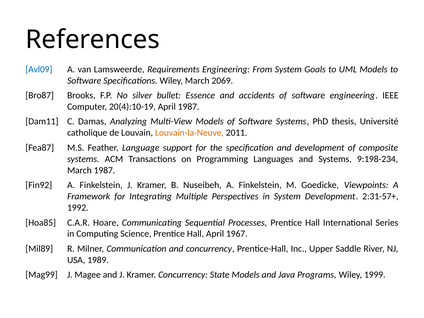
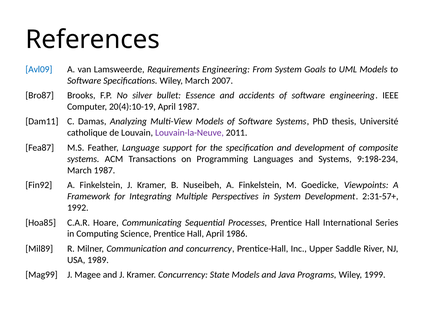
2069: 2069 -> 2007 (222, 81)
Louvain-la-Neuve colour: orange -> purple (189, 133)
1967: 1967 -> 1986 (237, 234)
